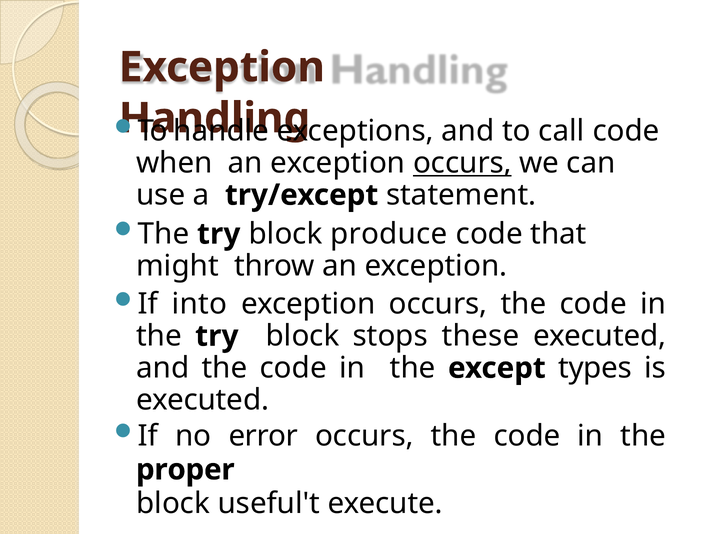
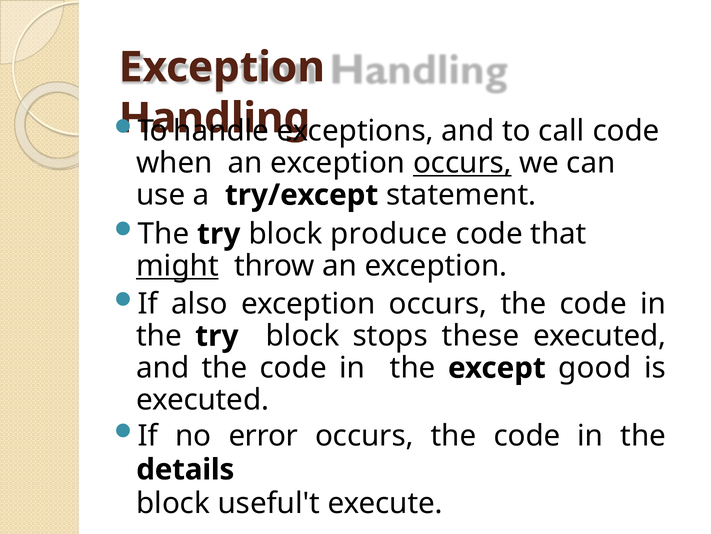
might underline: none -> present (177, 266)
into: into -> also (200, 304)
types: types -> good (595, 368)
proper: proper -> details (185, 469)
